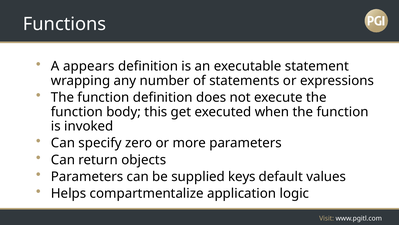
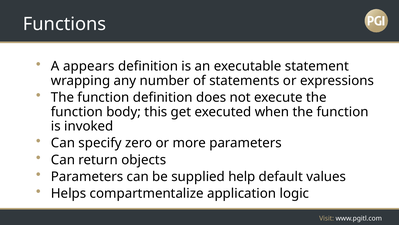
keys: keys -> help (242, 176)
